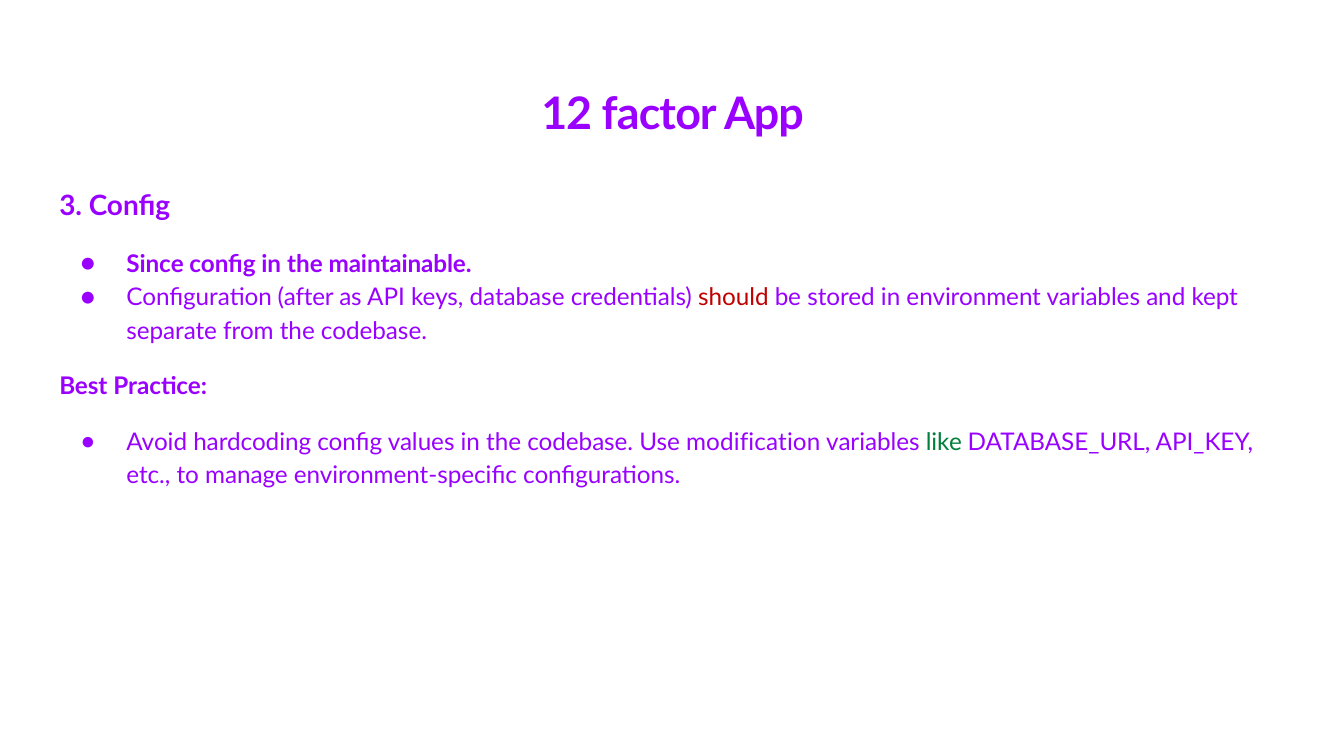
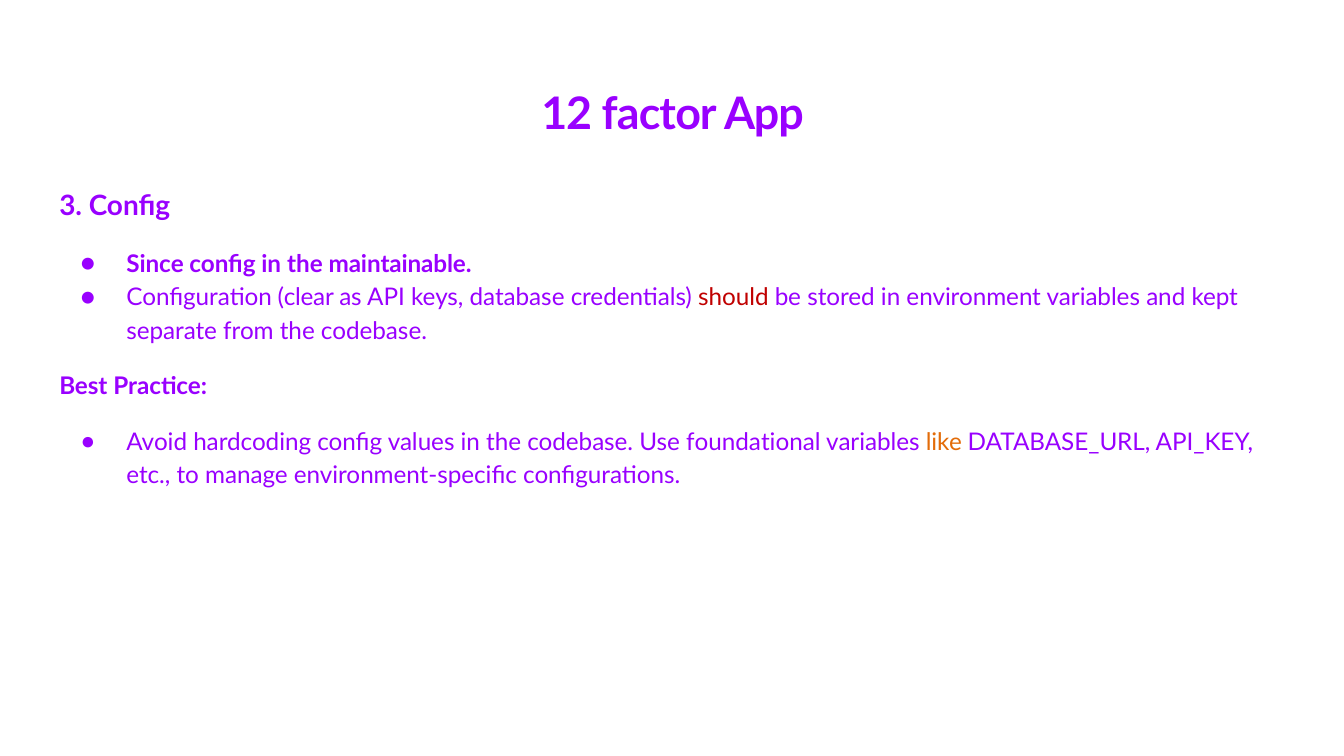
after: after -> clear (306, 298)
modification: modification -> foundational (753, 442)
like colour: green -> orange (944, 442)
